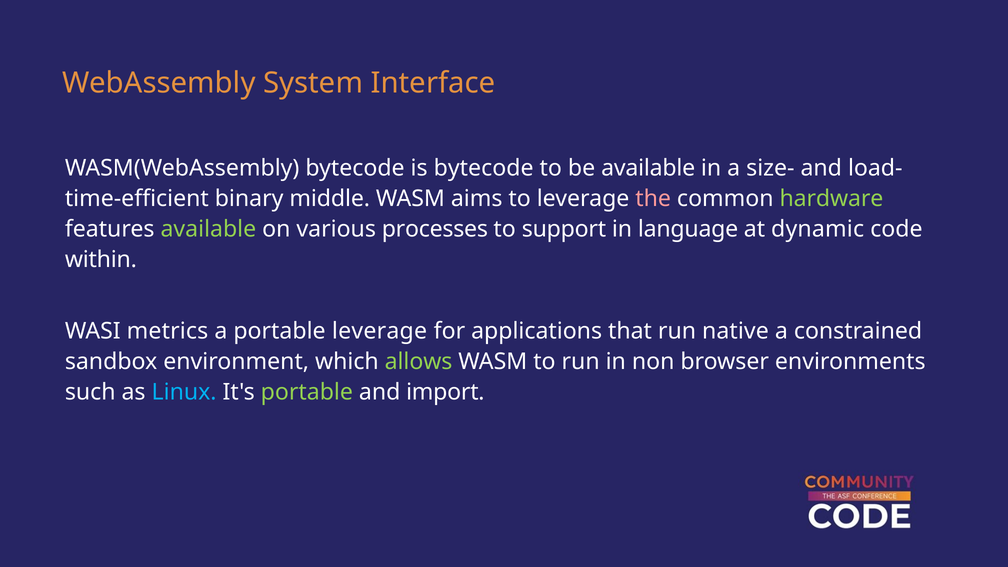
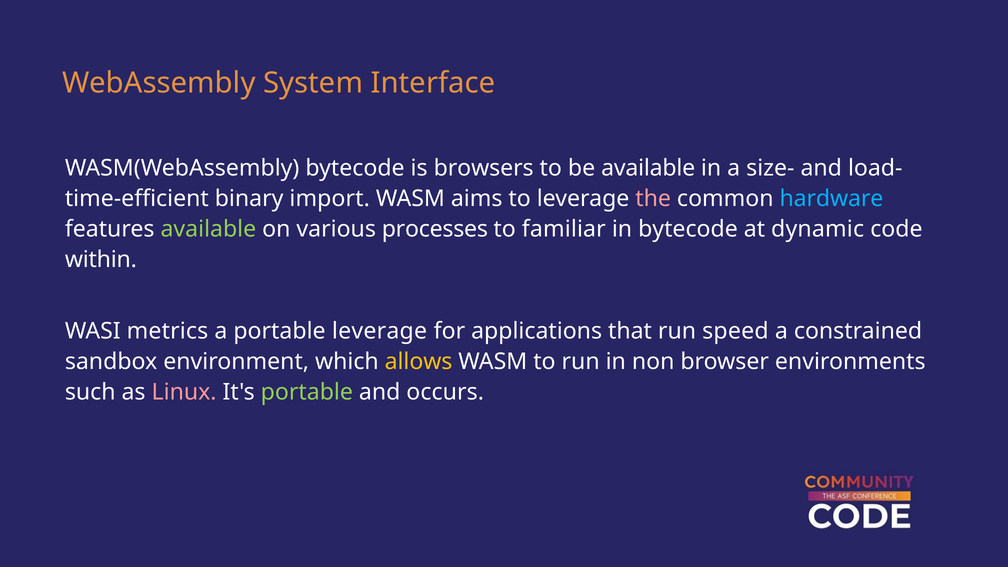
is bytecode: bytecode -> browsers (484, 168)
middle: middle -> import (330, 199)
hardware colour: light green -> light blue (831, 199)
support: support -> familiar (564, 229)
in language: language -> bytecode (688, 229)
native: native -> speed (735, 331)
allows colour: light green -> yellow (419, 361)
Linux colour: light blue -> pink (184, 392)
import: import -> occurs (445, 392)
